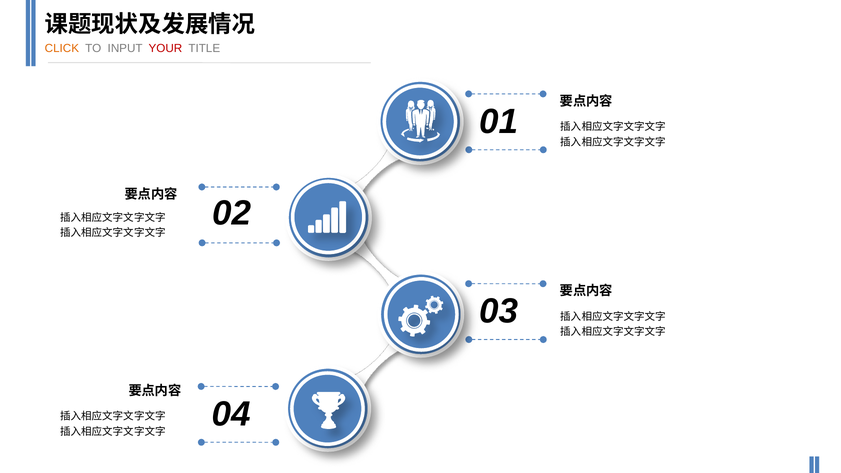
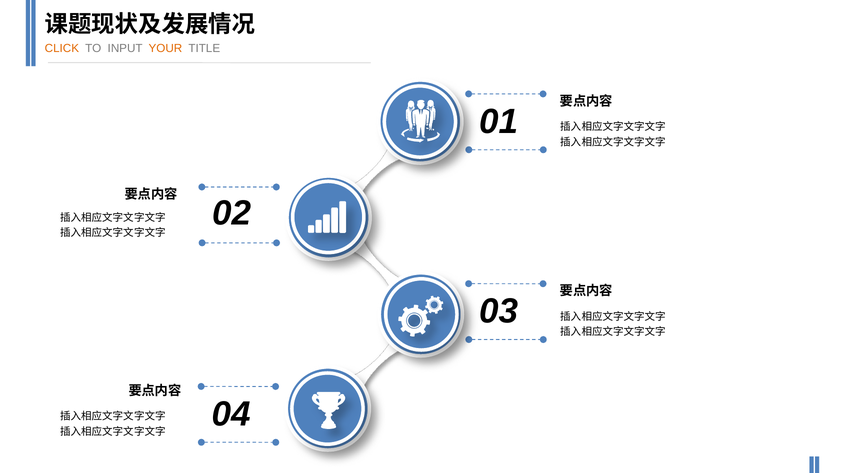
YOUR colour: red -> orange (165, 48)
